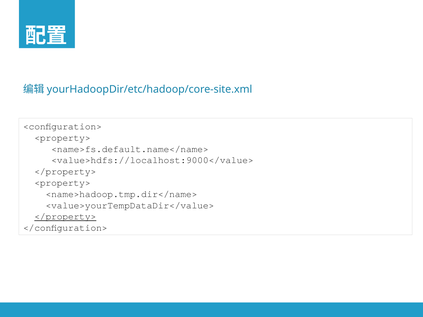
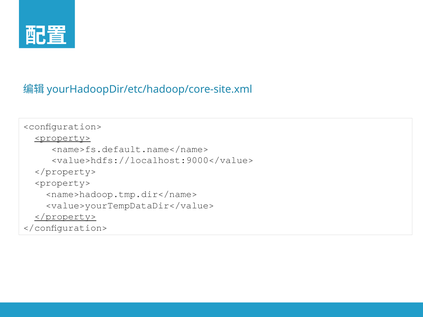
<property> underline: none -> present (62, 138)
